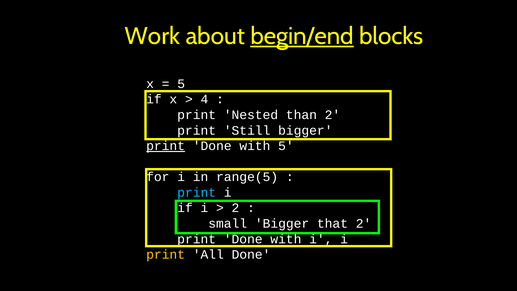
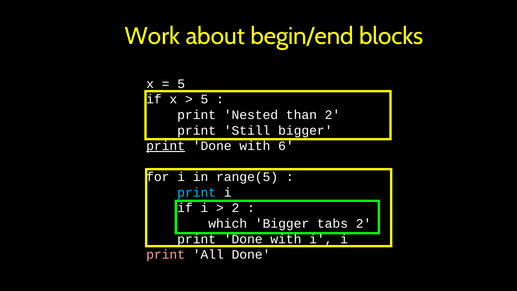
begin/end underline: present -> none (302, 36)
4: 4 -> 5 (204, 99)
with 5: 5 -> 6 (286, 146)
small: small -> which (228, 223)
that: that -> tabs (332, 223)
print colour: yellow -> pink (166, 254)
